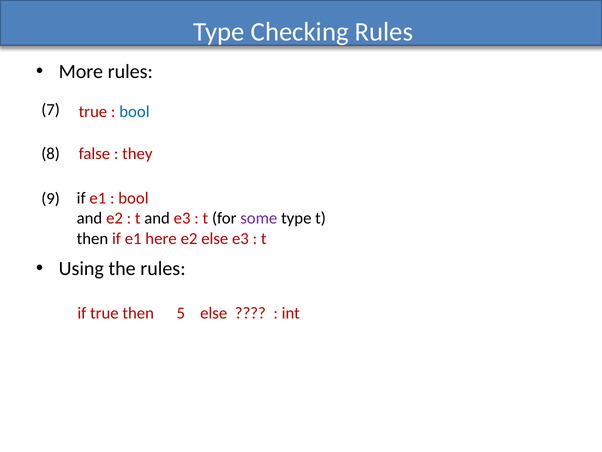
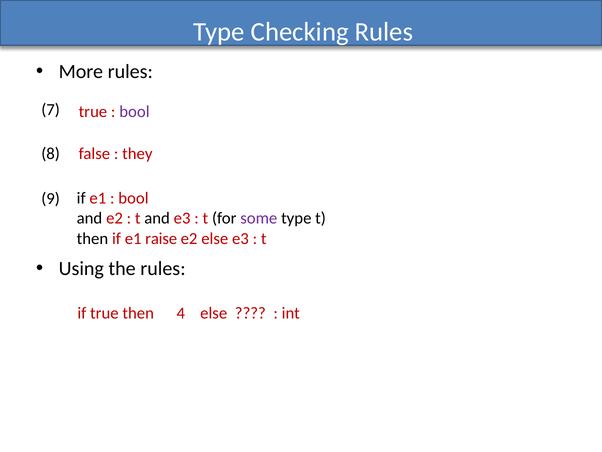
bool colour: blue -> purple (134, 111)
here: here -> raise (161, 238)
5: 5 -> 4 (181, 313)
